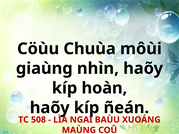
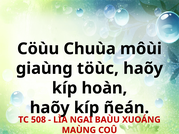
nhìn: nhìn -> töùc (98, 69)
